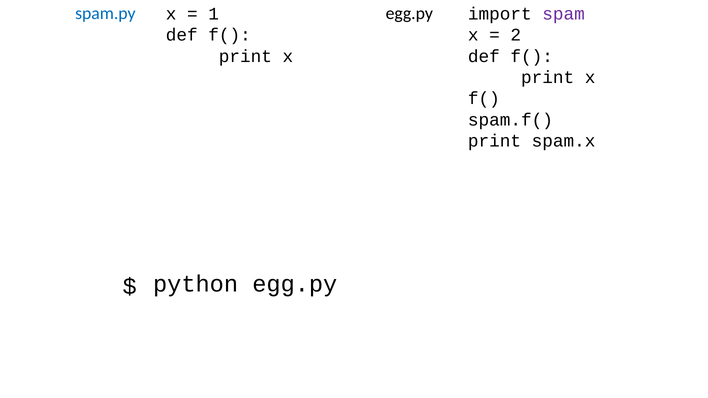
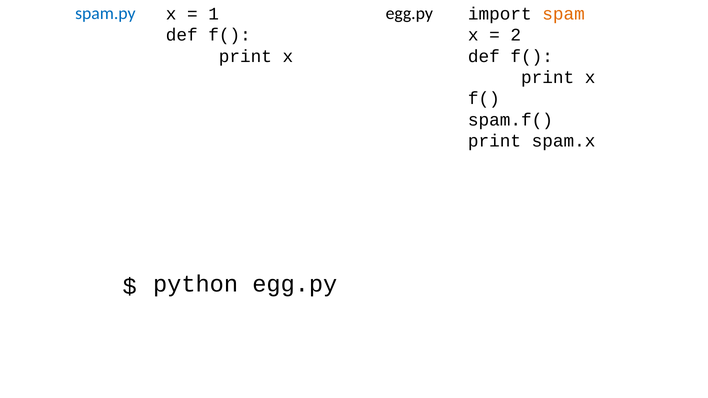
spam colour: purple -> orange (564, 14)
